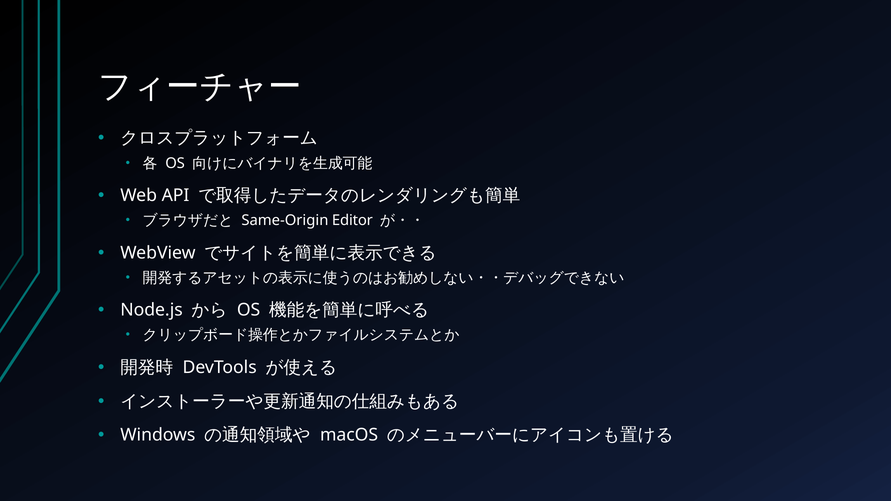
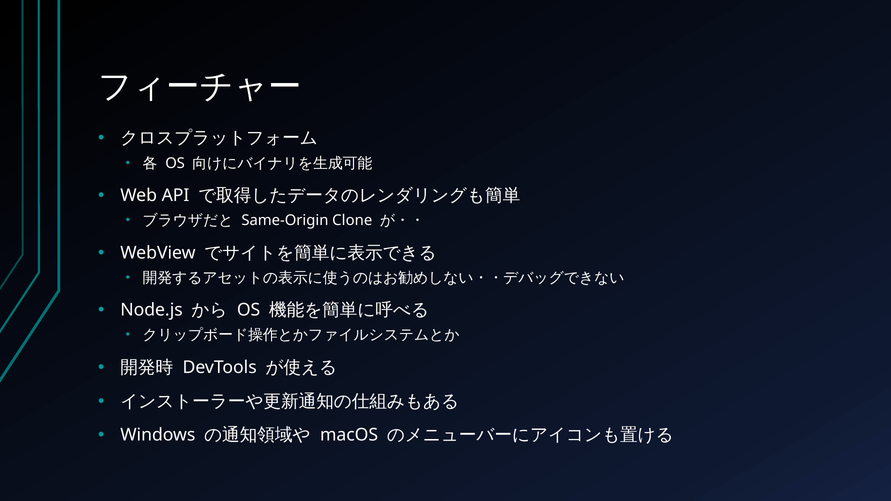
Editor: Editor -> Clone (352, 221)
